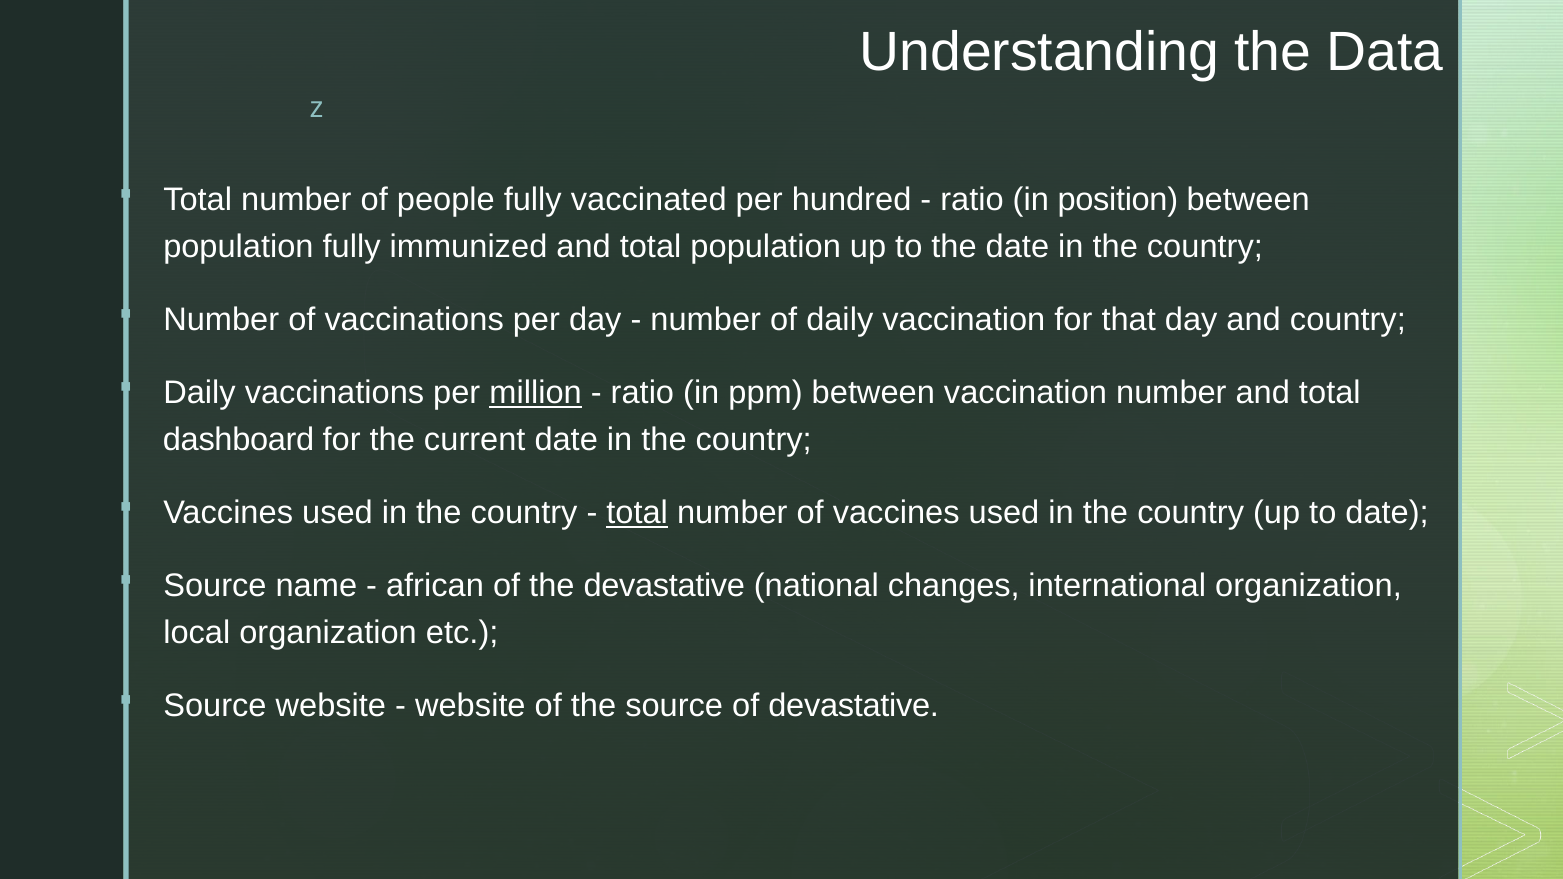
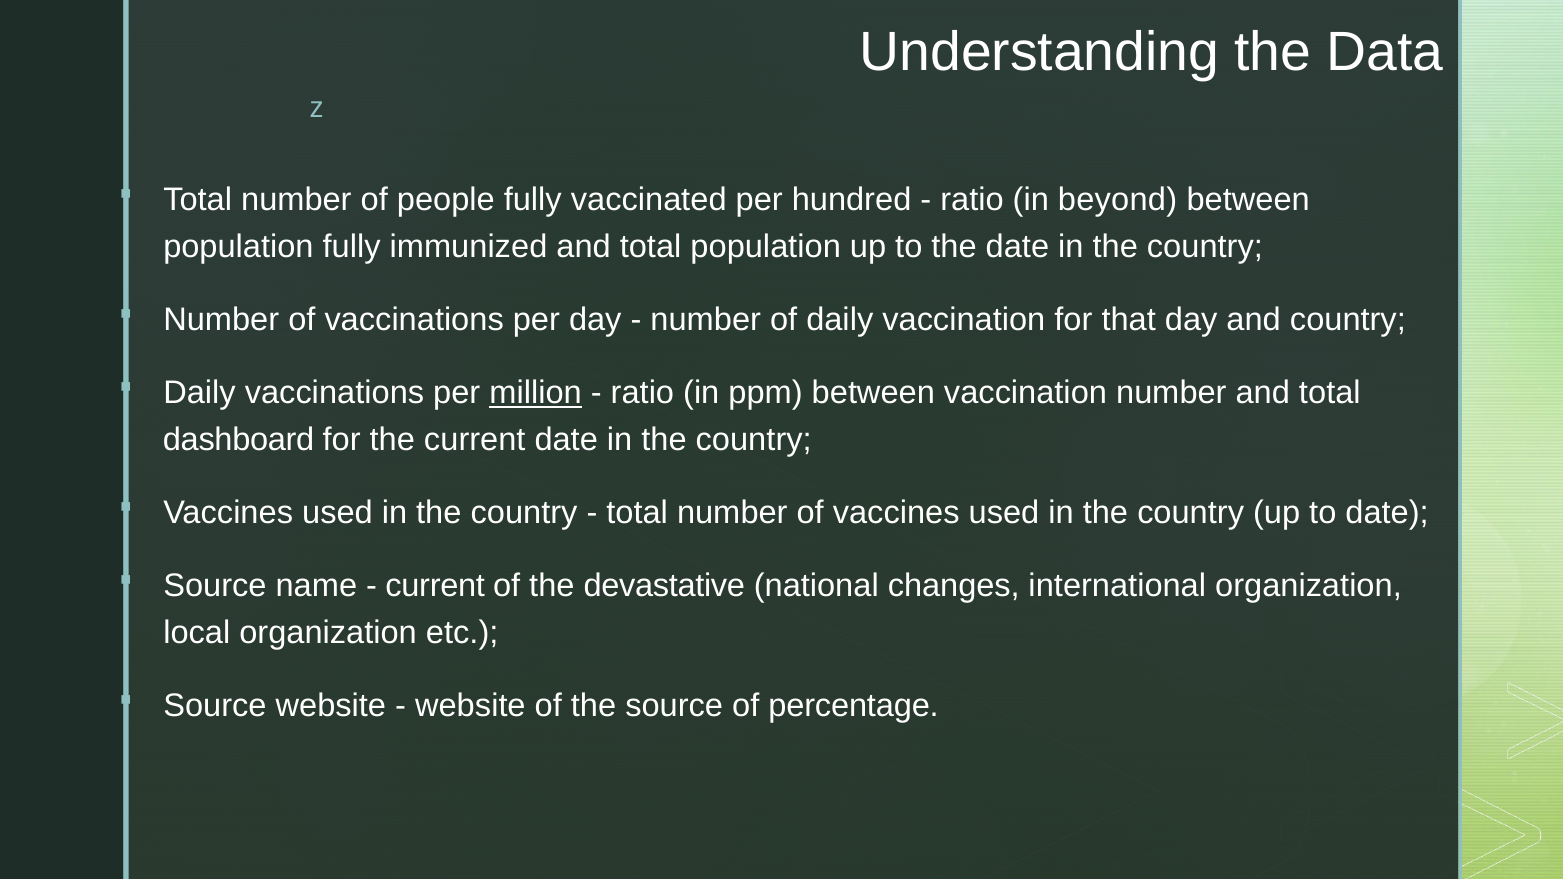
position: position -> beyond (1118, 200)
total underline: present -> none (637, 513)
african: african -> current (435, 586)
of devastative: devastative -> percentage (854, 706)
